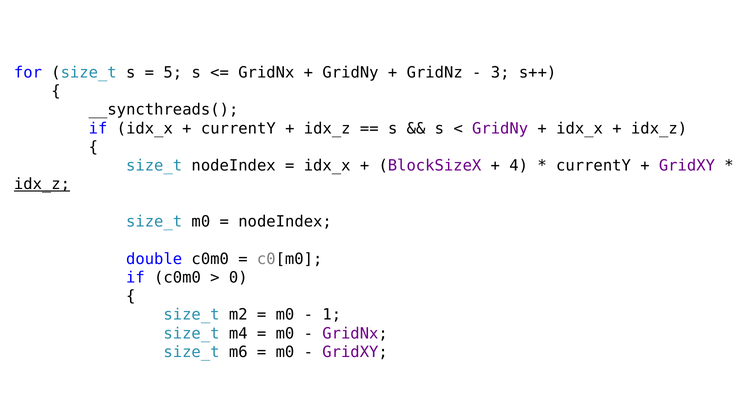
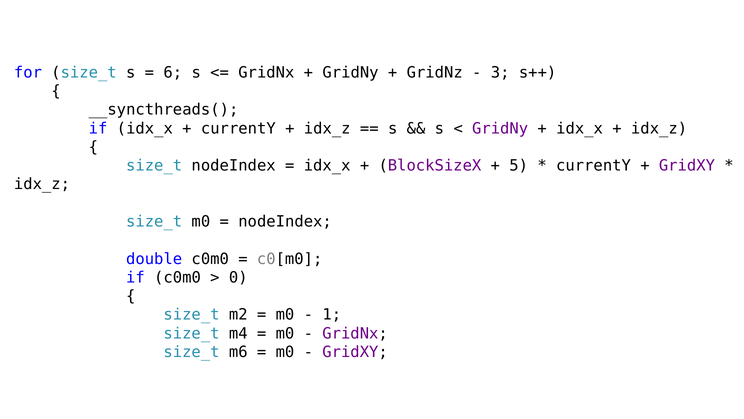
5: 5 -> 6 (173, 72)
4: 4 -> 5 (519, 166)
idx_z underline: present -> none (42, 184)
